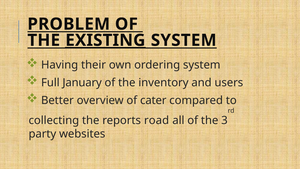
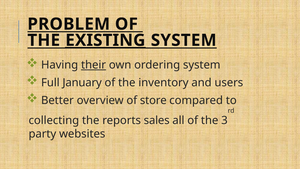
their underline: none -> present (94, 65)
cater: cater -> store (153, 100)
road: road -> sales (157, 120)
